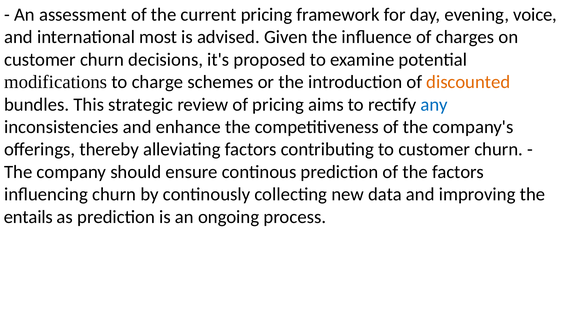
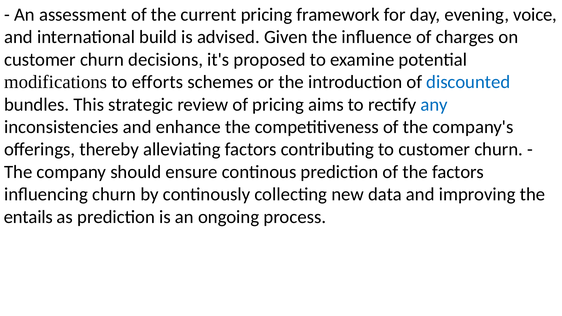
most: most -> build (158, 37)
charge: charge -> efforts (157, 82)
discounted colour: orange -> blue (468, 82)
